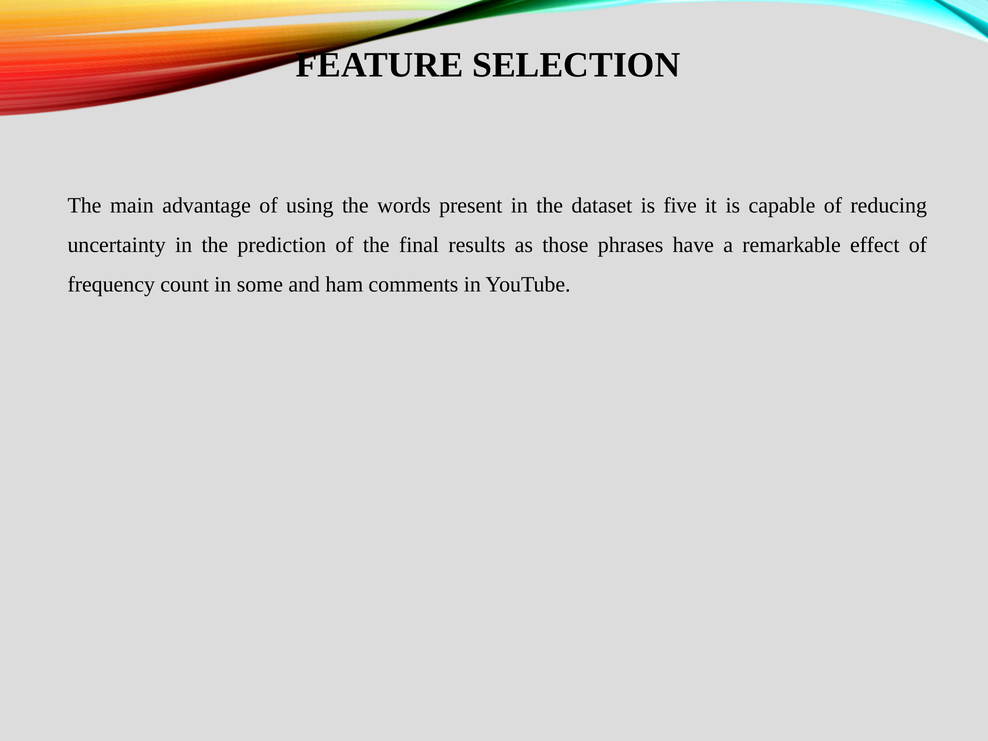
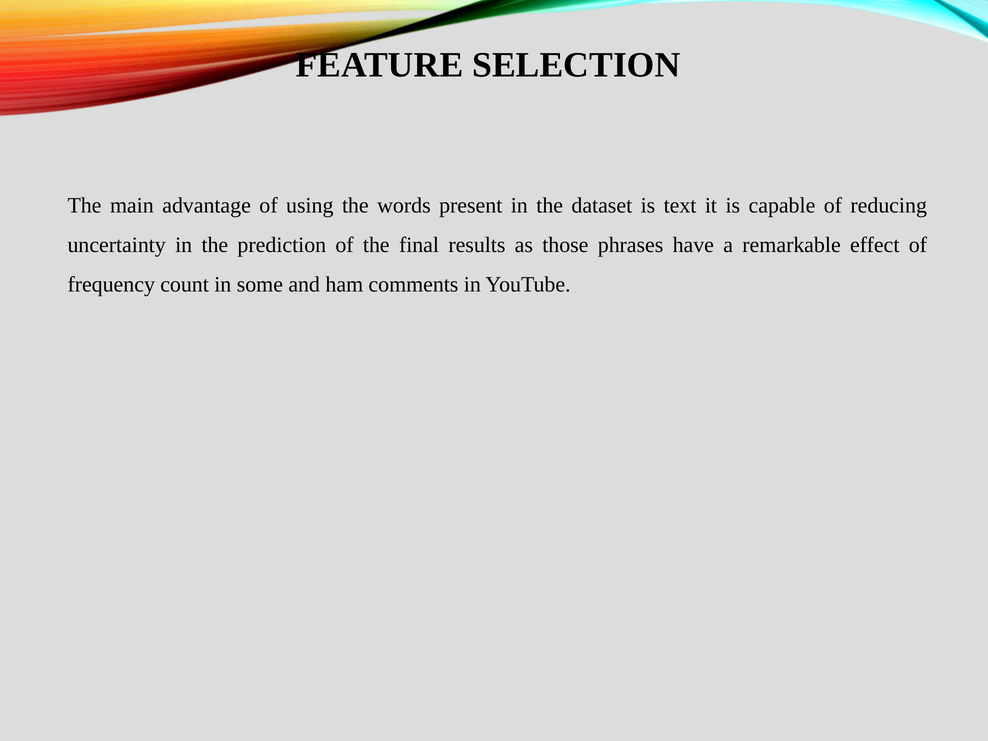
five: five -> text (680, 206)
